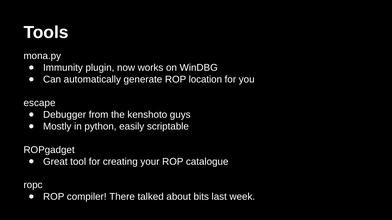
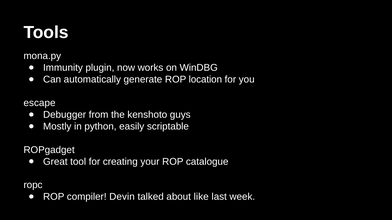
There: There -> Devin (122, 197)
bits: bits -> like (201, 197)
